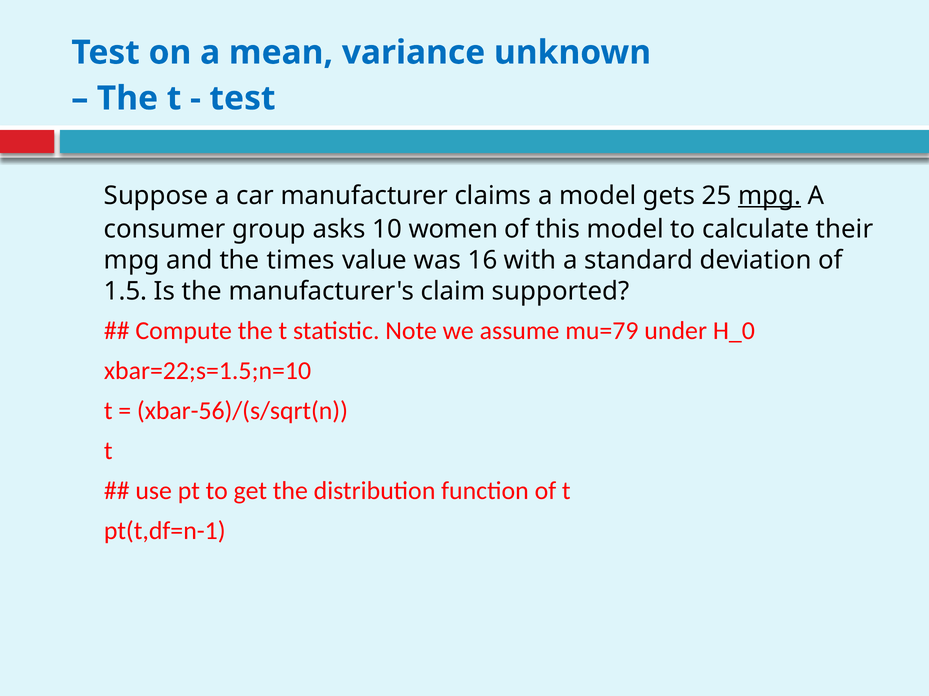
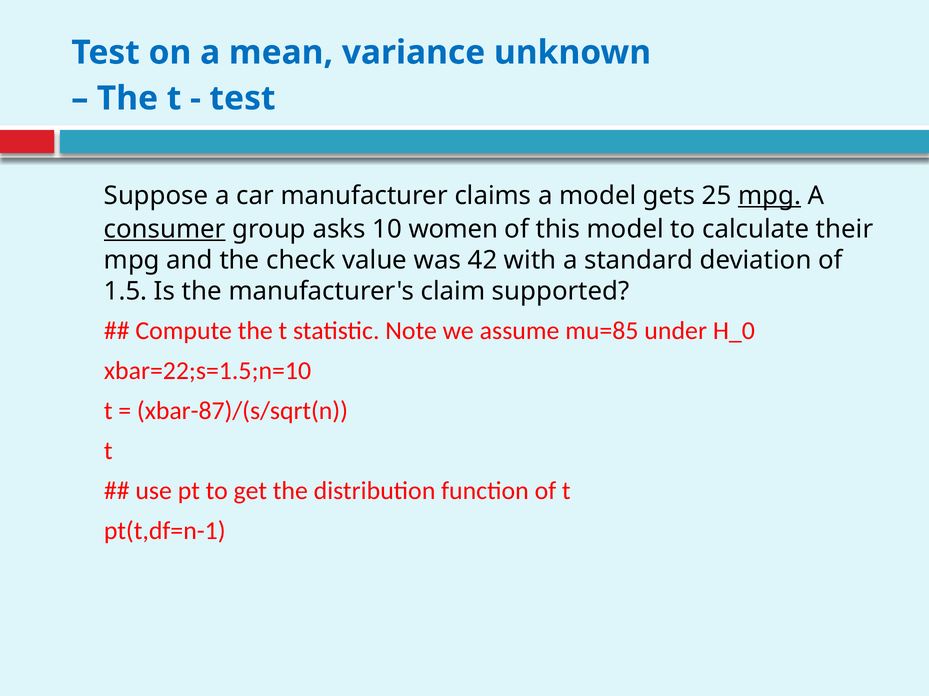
consumer underline: none -> present (165, 229)
times: times -> check (301, 260)
16: 16 -> 42 (482, 260)
mu=79: mu=79 -> mu=85 (602, 331)
xbar-56)/(s/sqrt(n: xbar-56)/(s/sqrt(n -> xbar-87)/(s/sqrt(n (242, 411)
